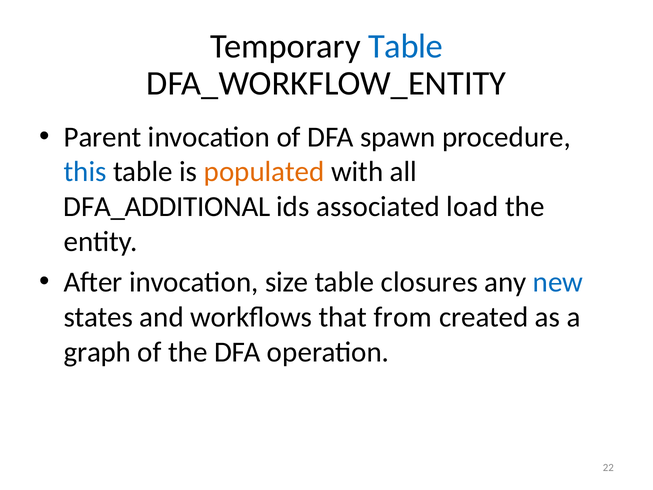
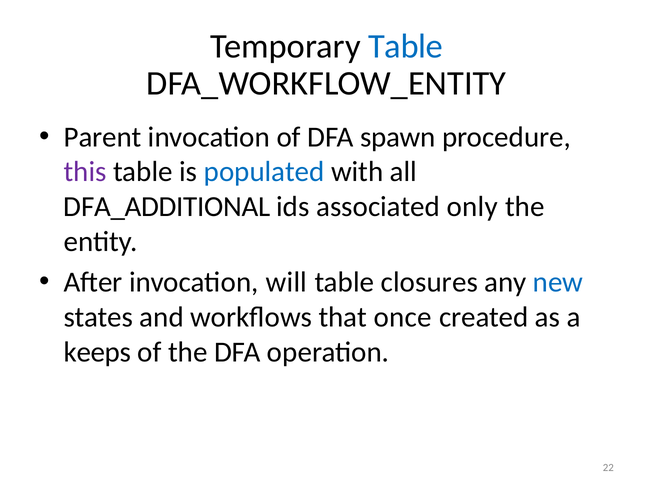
this colour: blue -> purple (85, 172)
populated colour: orange -> blue (264, 172)
load: load -> only (472, 207)
size: size -> will (286, 282)
from: from -> once (403, 317)
graph: graph -> keeps (97, 352)
